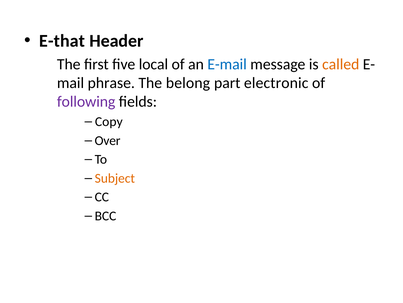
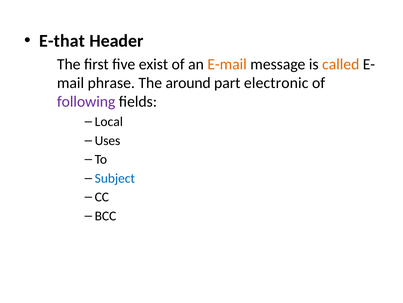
local: local -> exist (153, 64)
E-mail colour: blue -> orange (227, 64)
belong: belong -> around (188, 83)
Copy: Copy -> Local (109, 122)
Over: Over -> Uses (108, 140)
Subject colour: orange -> blue (115, 178)
